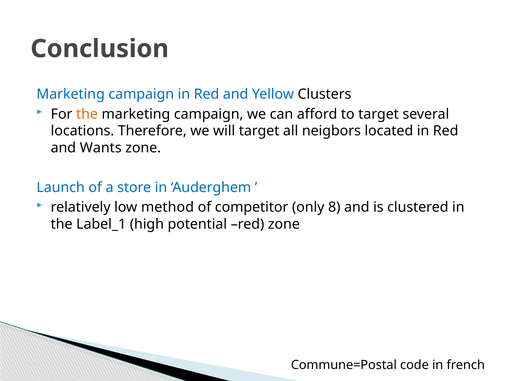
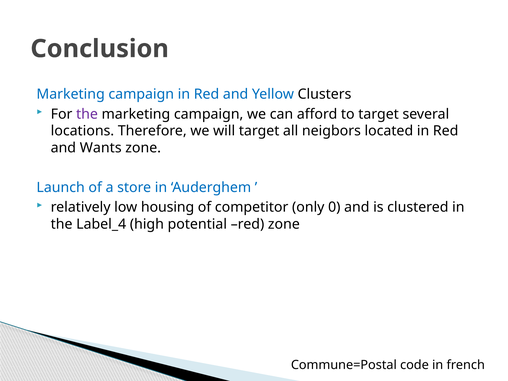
the colour: orange -> purple (87, 114)
method: method -> housing (168, 207)
8: 8 -> 0 (334, 207)
Label_1: Label_1 -> Label_4 (101, 224)
